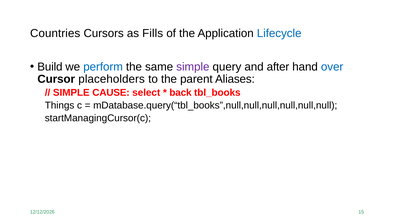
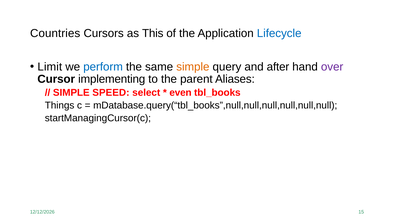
Fills: Fills -> This (153, 33)
Build: Build -> Limit (50, 67)
simple colour: purple -> orange (193, 67)
over colour: blue -> purple (332, 67)
placeholders: placeholders -> implementing (112, 79)
CAUSE: CAUSE -> SPEED (111, 93)
back: back -> even (180, 93)
